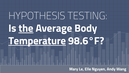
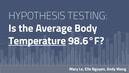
the underline: present -> none (26, 28)
